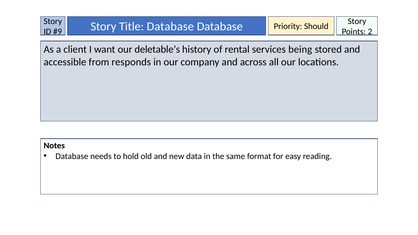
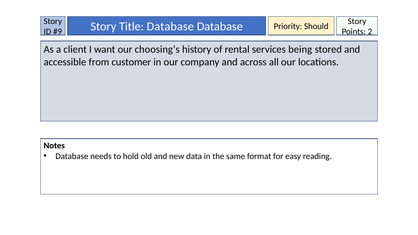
deletable’s: deletable’s -> choosing’s (157, 50)
responds: responds -> customer (131, 62)
